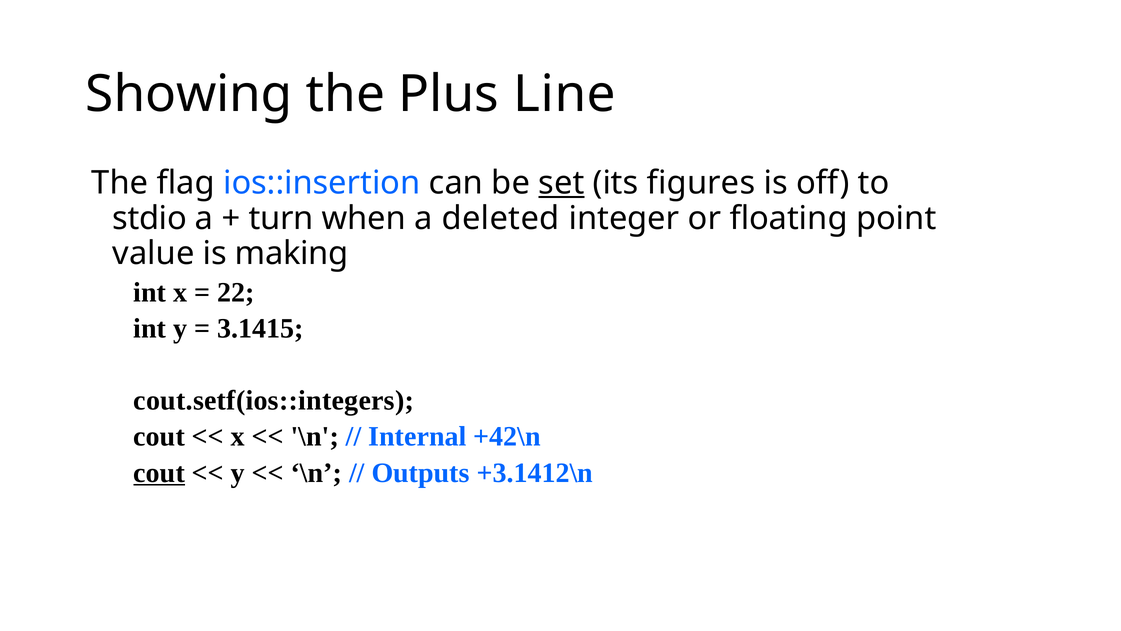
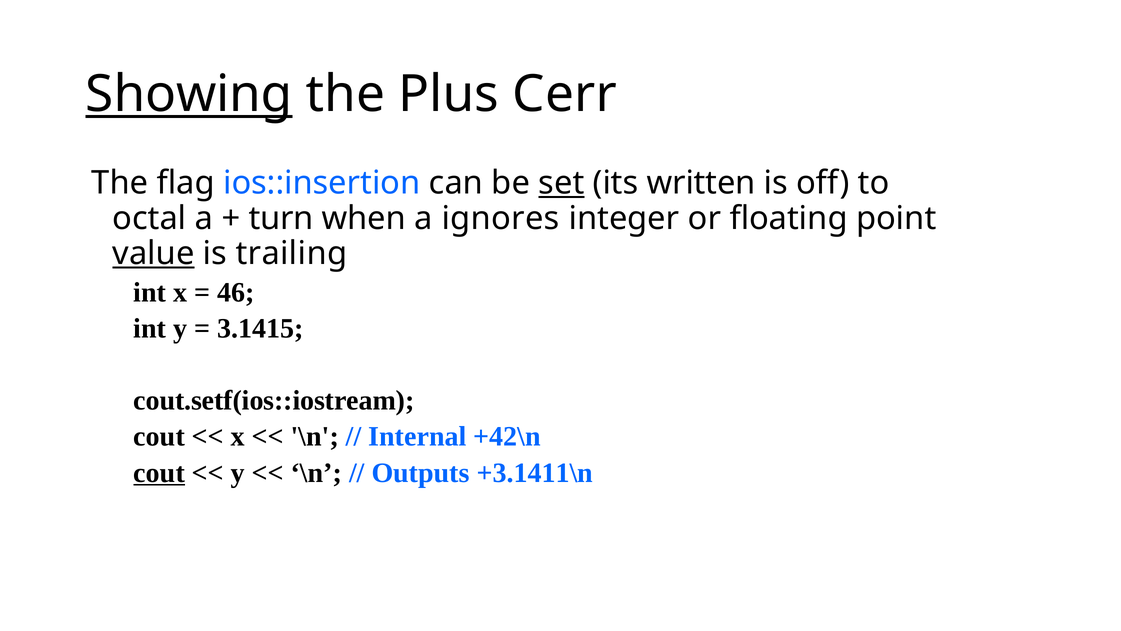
Showing underline: none -> present (189, 94)
Line: Line -> Cerr (565, 94)
figures: figures -> written (701, 183)
stdio: stdio -> octal (149, 218)
deleted: deleted -> ignores (501, 218)
value underline: none -> present (153, 253)
making: making -> trailing (291, 253)
22: 22 -> 46 (236, 292)
cout.setf(ios::integers: cout.setf(ios::integers -> cout.setf(ios::iostream (274, 400)
+3.1412\n: +3.1412\n -> +3.1411\n (535, 472)
